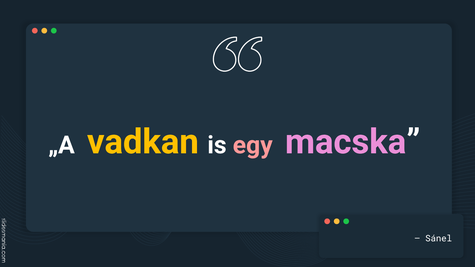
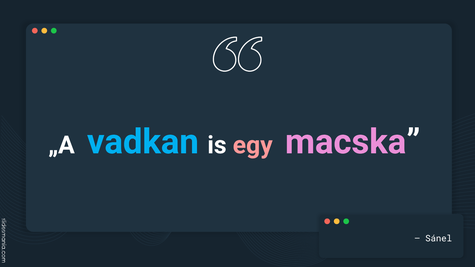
vadkan colour: yellow -> light blue (143, 142)
